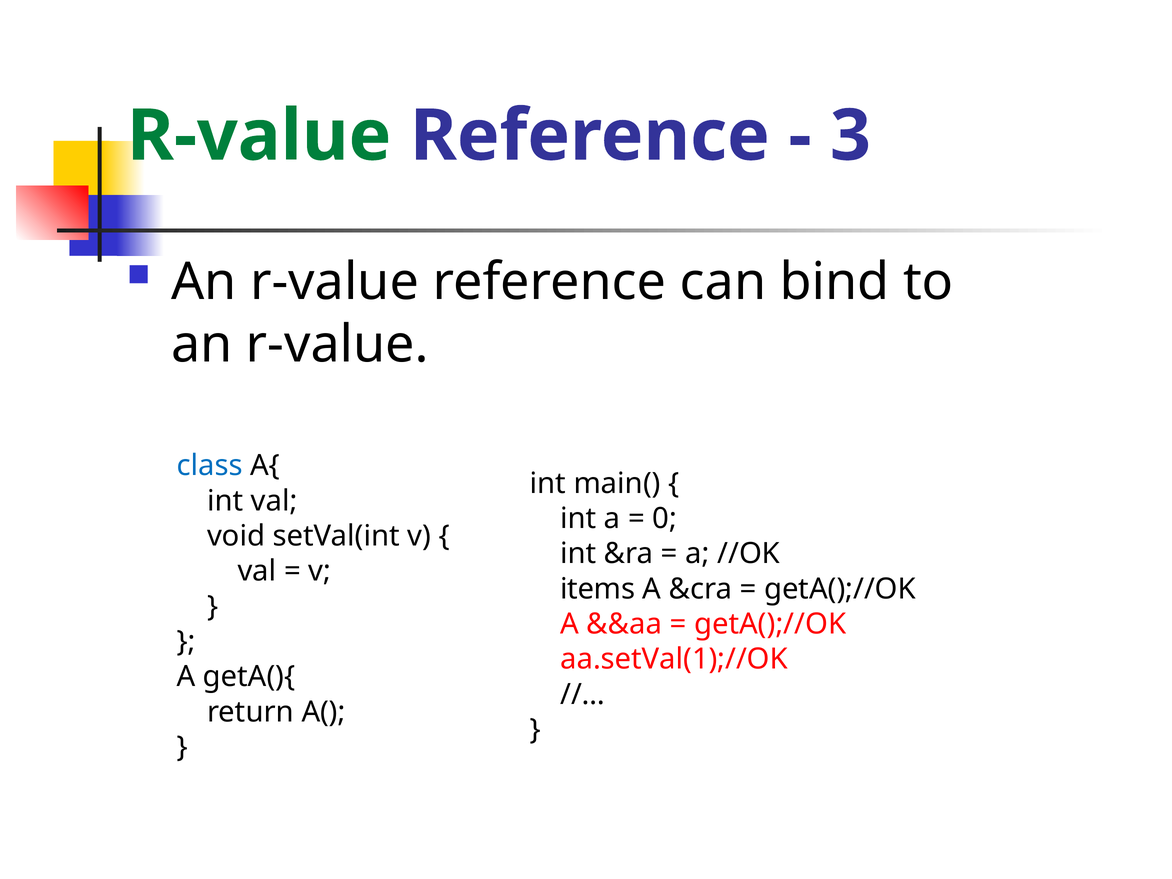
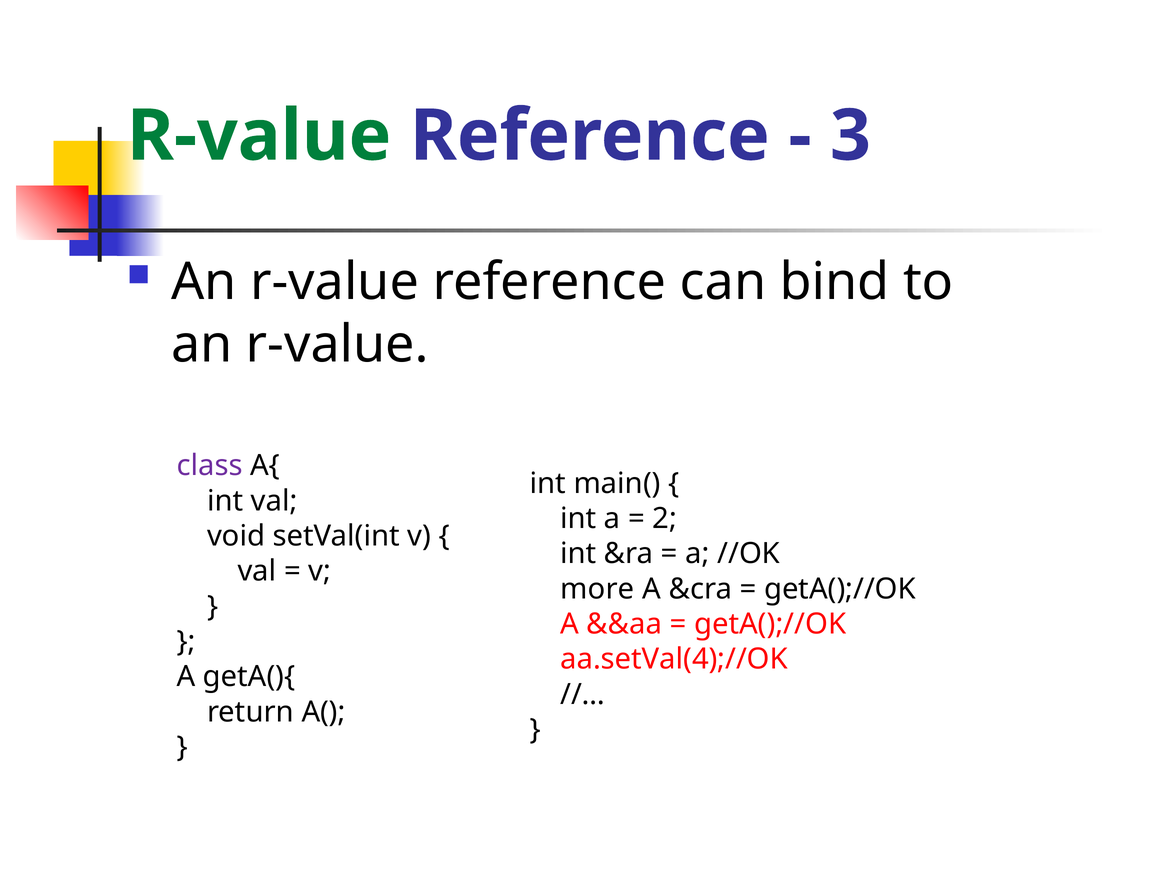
class colour: blue -> purple (210, 466)
0: 0 -> 2 (665, 519)
items: items -> more (597, 589)
aa.setVal(1);//OK: aa.setVal(1);//OK -> aa.setVal(4);//OK (674, 659)
